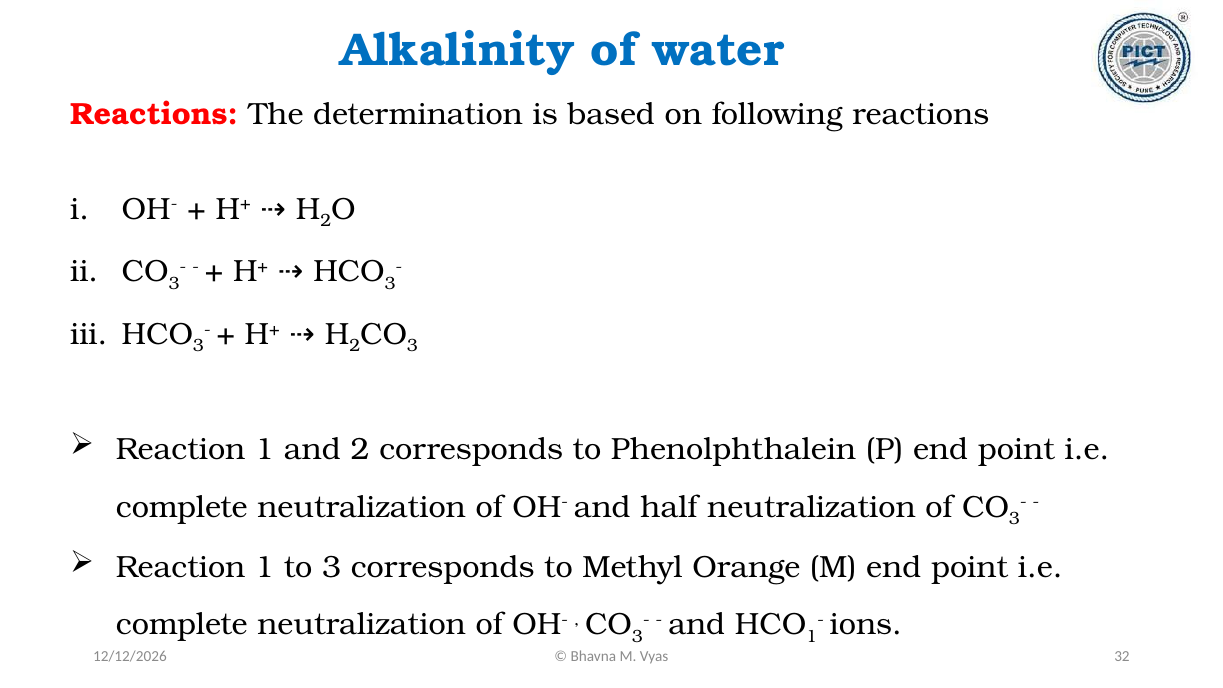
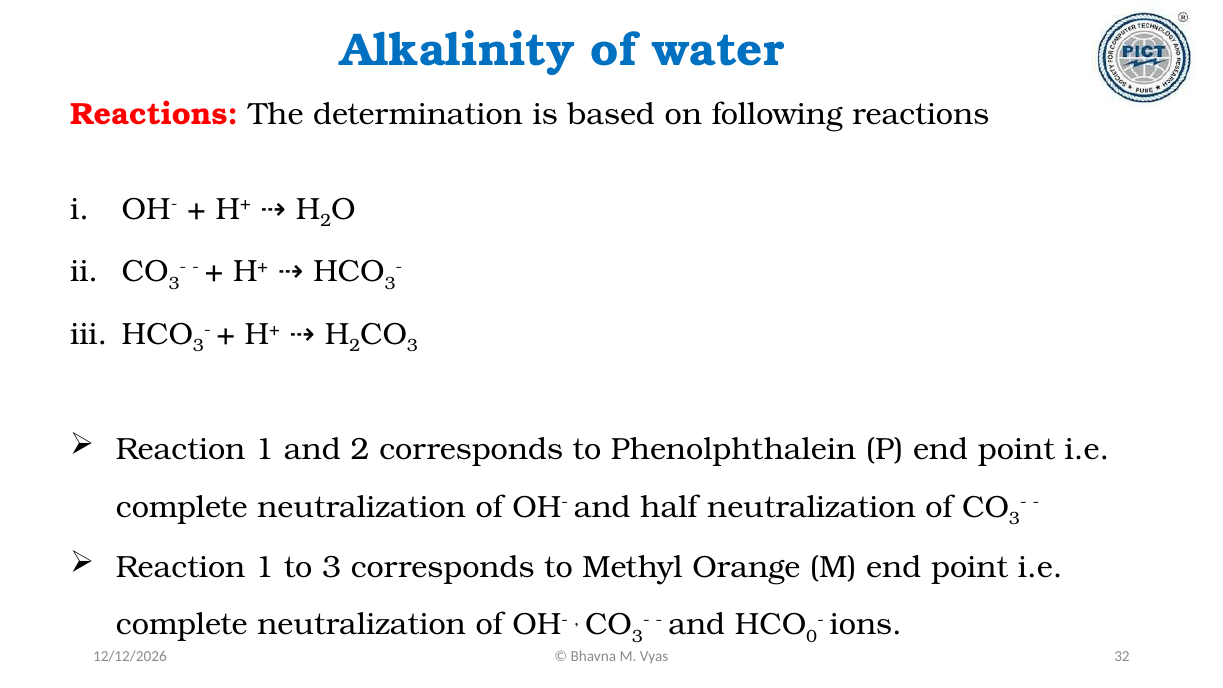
1: 1 -> 0 (812, 636)
